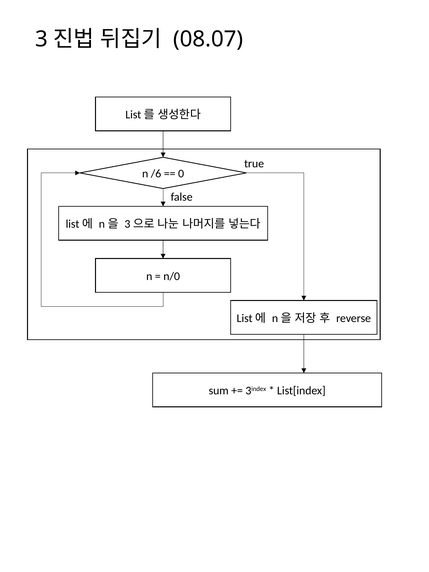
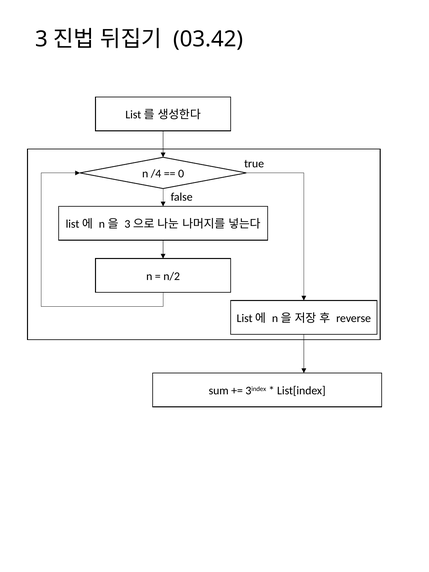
08.07: 08.07 -> 03.42 (208, 39)
/6: /6 -> /4 (156, 174)
n/0: n/0 -> n/2 (172, 276)
